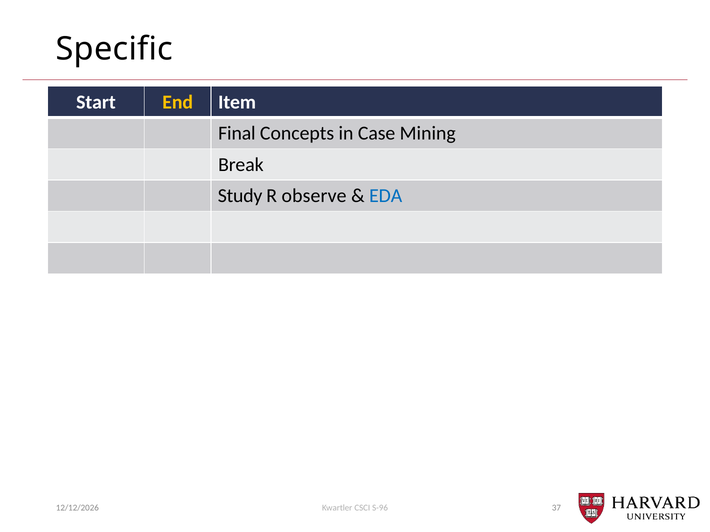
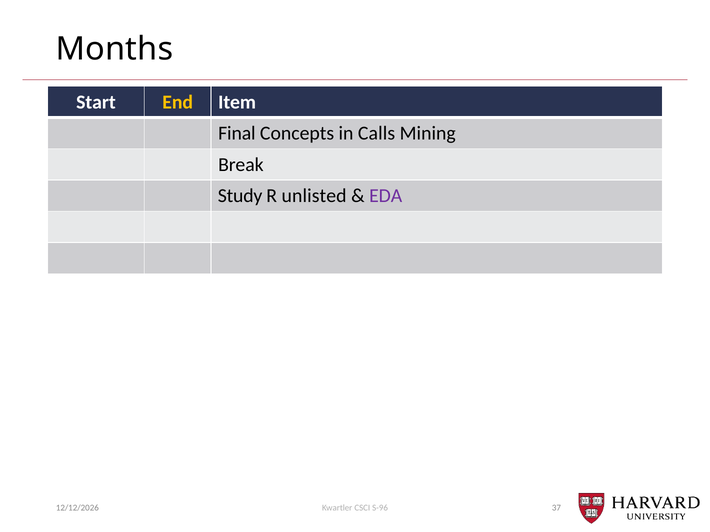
Specific: Specific -> Months (114, 49)
Case: Case -> Calls (377, 133)
observe: observe -> unlisted (314, 196)
EDA colour: blue -> purple (386, 196)
